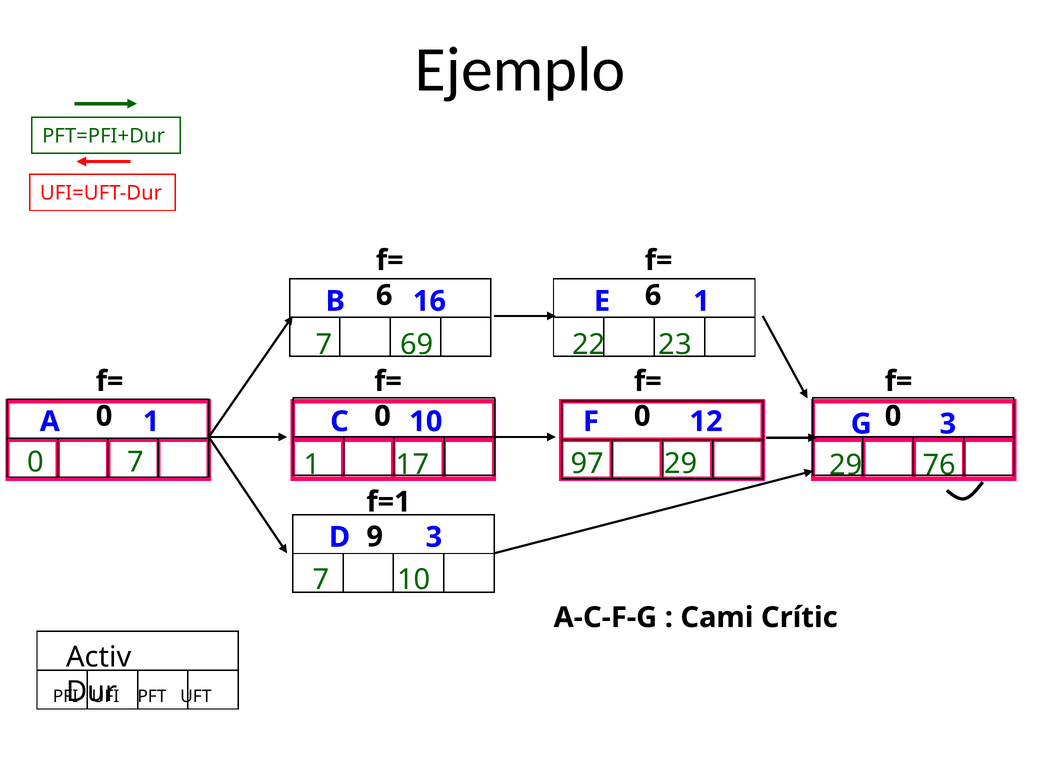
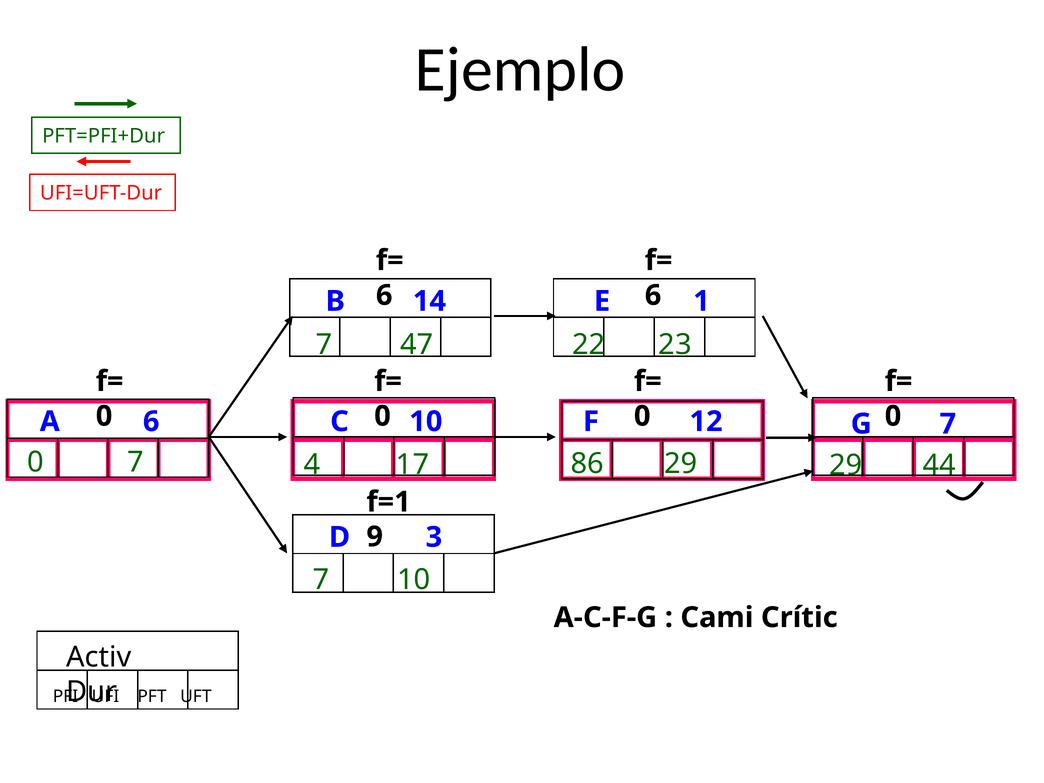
16: 16 -> 14 (429, 301)
69: 69 -> 47 (417, 345)
A 1: 1 -> 6 (151, 422)
G 3: 3 -> 7 (948, 424)
7 1: 1 -> 4 (312, 465)
97: 97 -> 86 (587, 464)
76: 76 -> 44 (939, 465)
